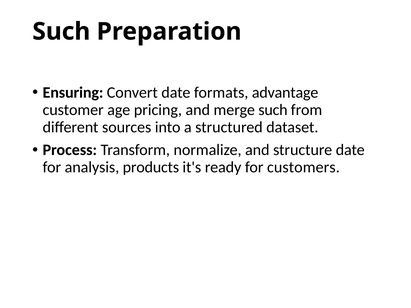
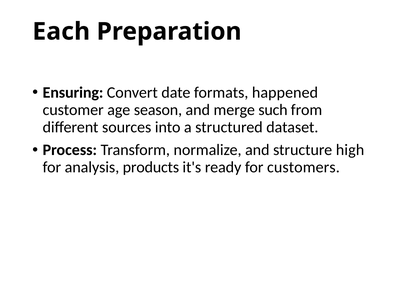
Such: Such -> Each (61, 32)
advantage: advantage -> happened (285, 93)
pricing: pricing -> season (158, 110)
structure date: date -> high (350, 150)
